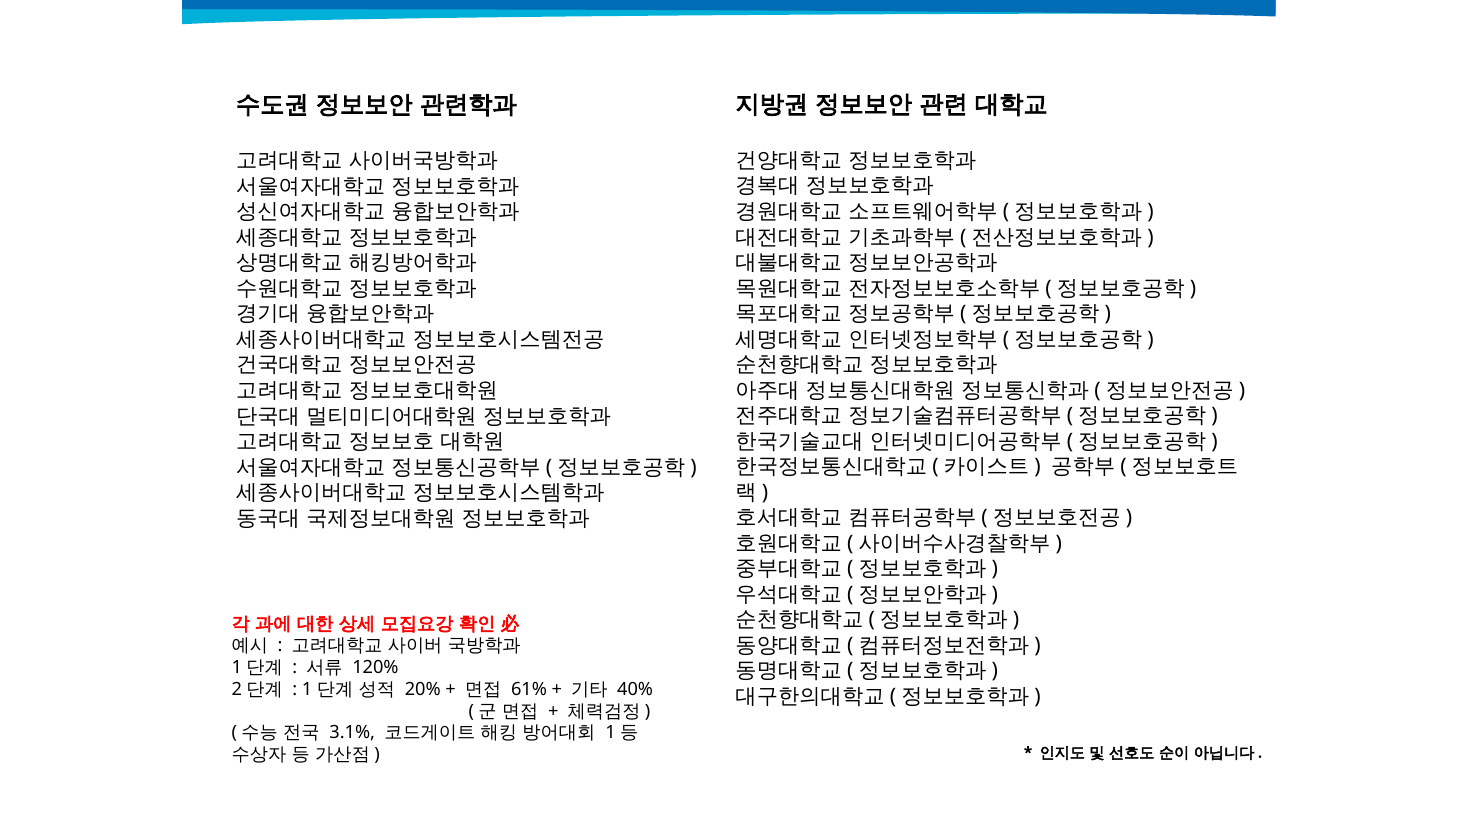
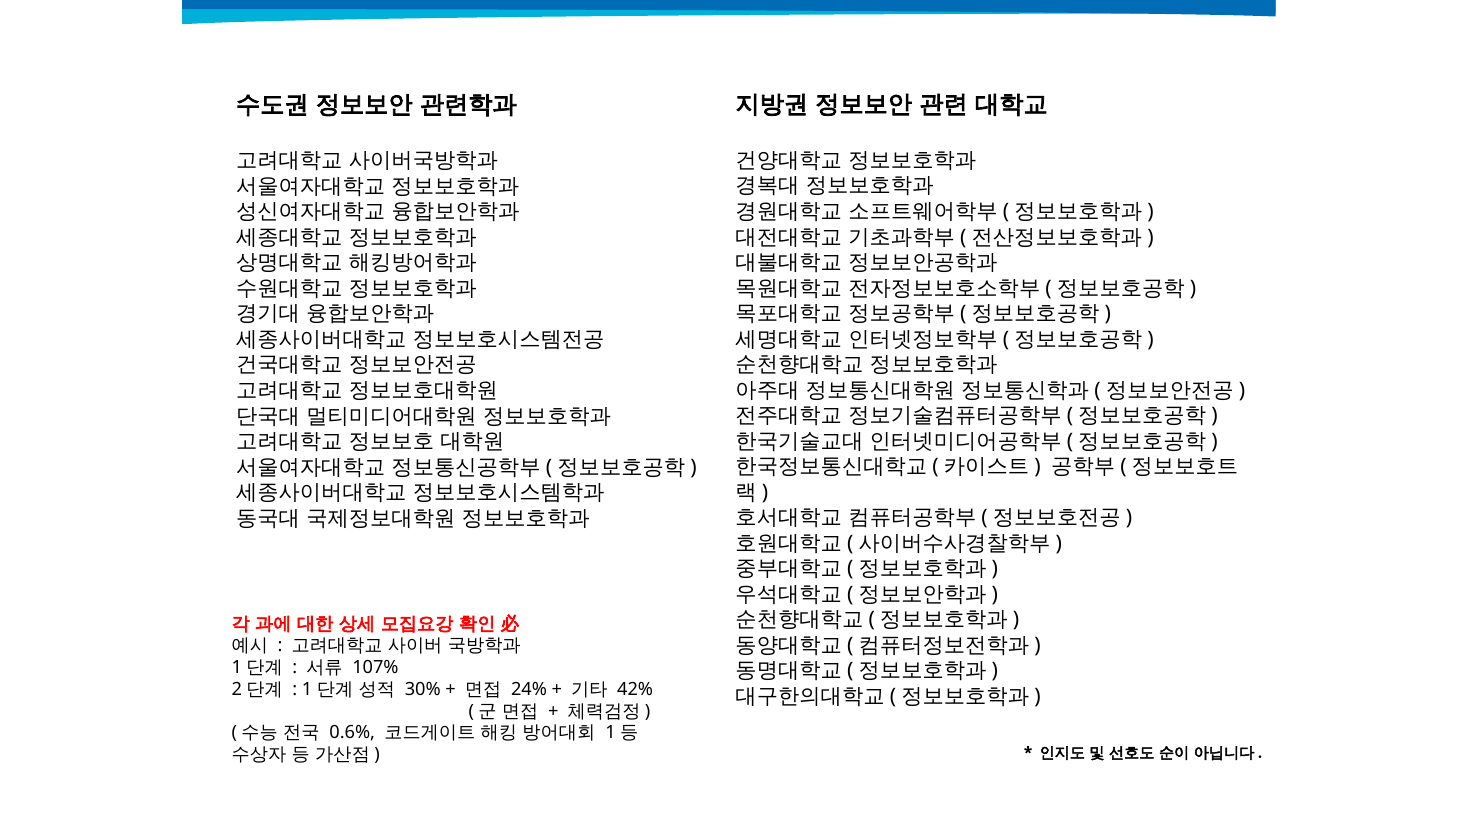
120%: 120% -> 107% (375, 667)
20%: 20% -> 30% (423, 689)
61%: 61% -> 24% (529, 689)
40%: 40% -> 42% (635, 689)
3.1%: 3.1% -> 0.6% (352, 733)
